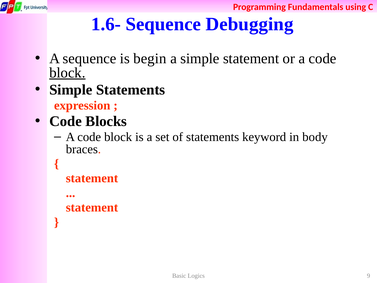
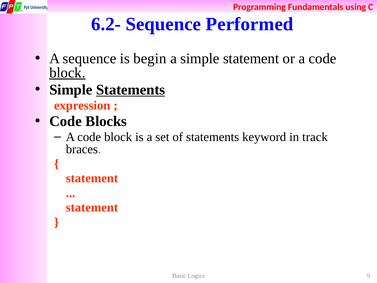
1.6-: 1.6- -> 6.2- (106, 24)
Debugging: Debugging -> Performed (250, 24)
Statements underline: none -> present (131, 90)
body: body -> track (315, 137)
